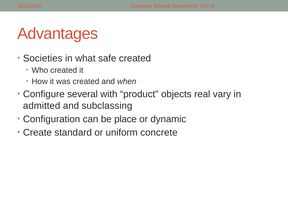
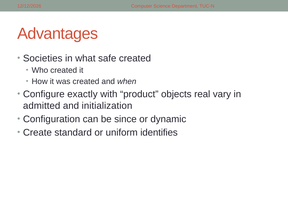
several: several -> exactly (82, 94)
subclassing: subclassing -> initialization (107, 106)
place: place -> since (125, 119)
concrete: concrete -> identifies (159, 133)
